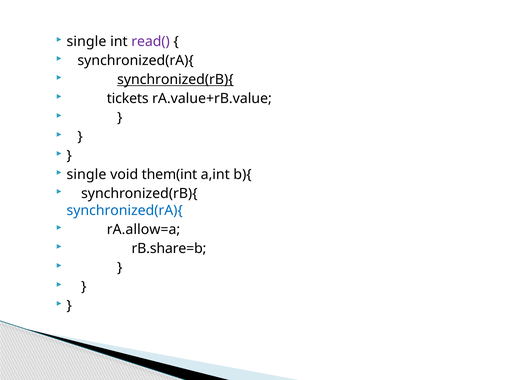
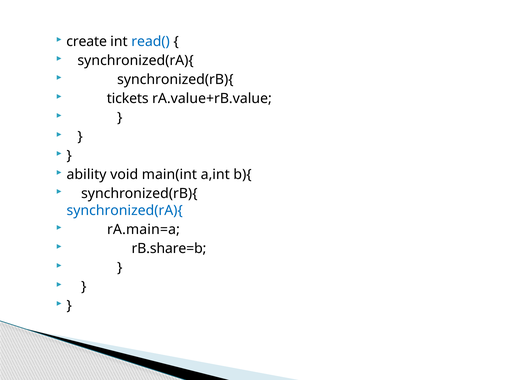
single: single -> create (87, 41)
read( colour: purple -> blue (151, 41)
synchronized(rB){ underline: present -> none (175, 79)
single: single -> ability (87, 174)
them(int: them(int -> main(int (169, 174)
rA.allow=a: rA.allow=a -> rA.main=a (143, 229)
